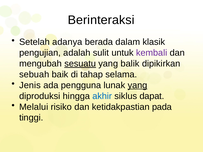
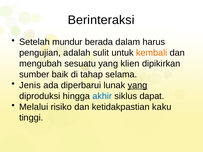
adanya: adanya -> mundur (67, 42)
klasik: klasik -> harus (154, 42)
kembali colour: purple -> orange (152, 53)
sesuatu underline: present -> none (80, 64)
balik: balik -> klien (130, 64)
sebuah: sebuah -> sumber (34, 75)
pengguna: pengguna -> diperbarui (81, 85)
pada: pada -> kaku (162, 107)
